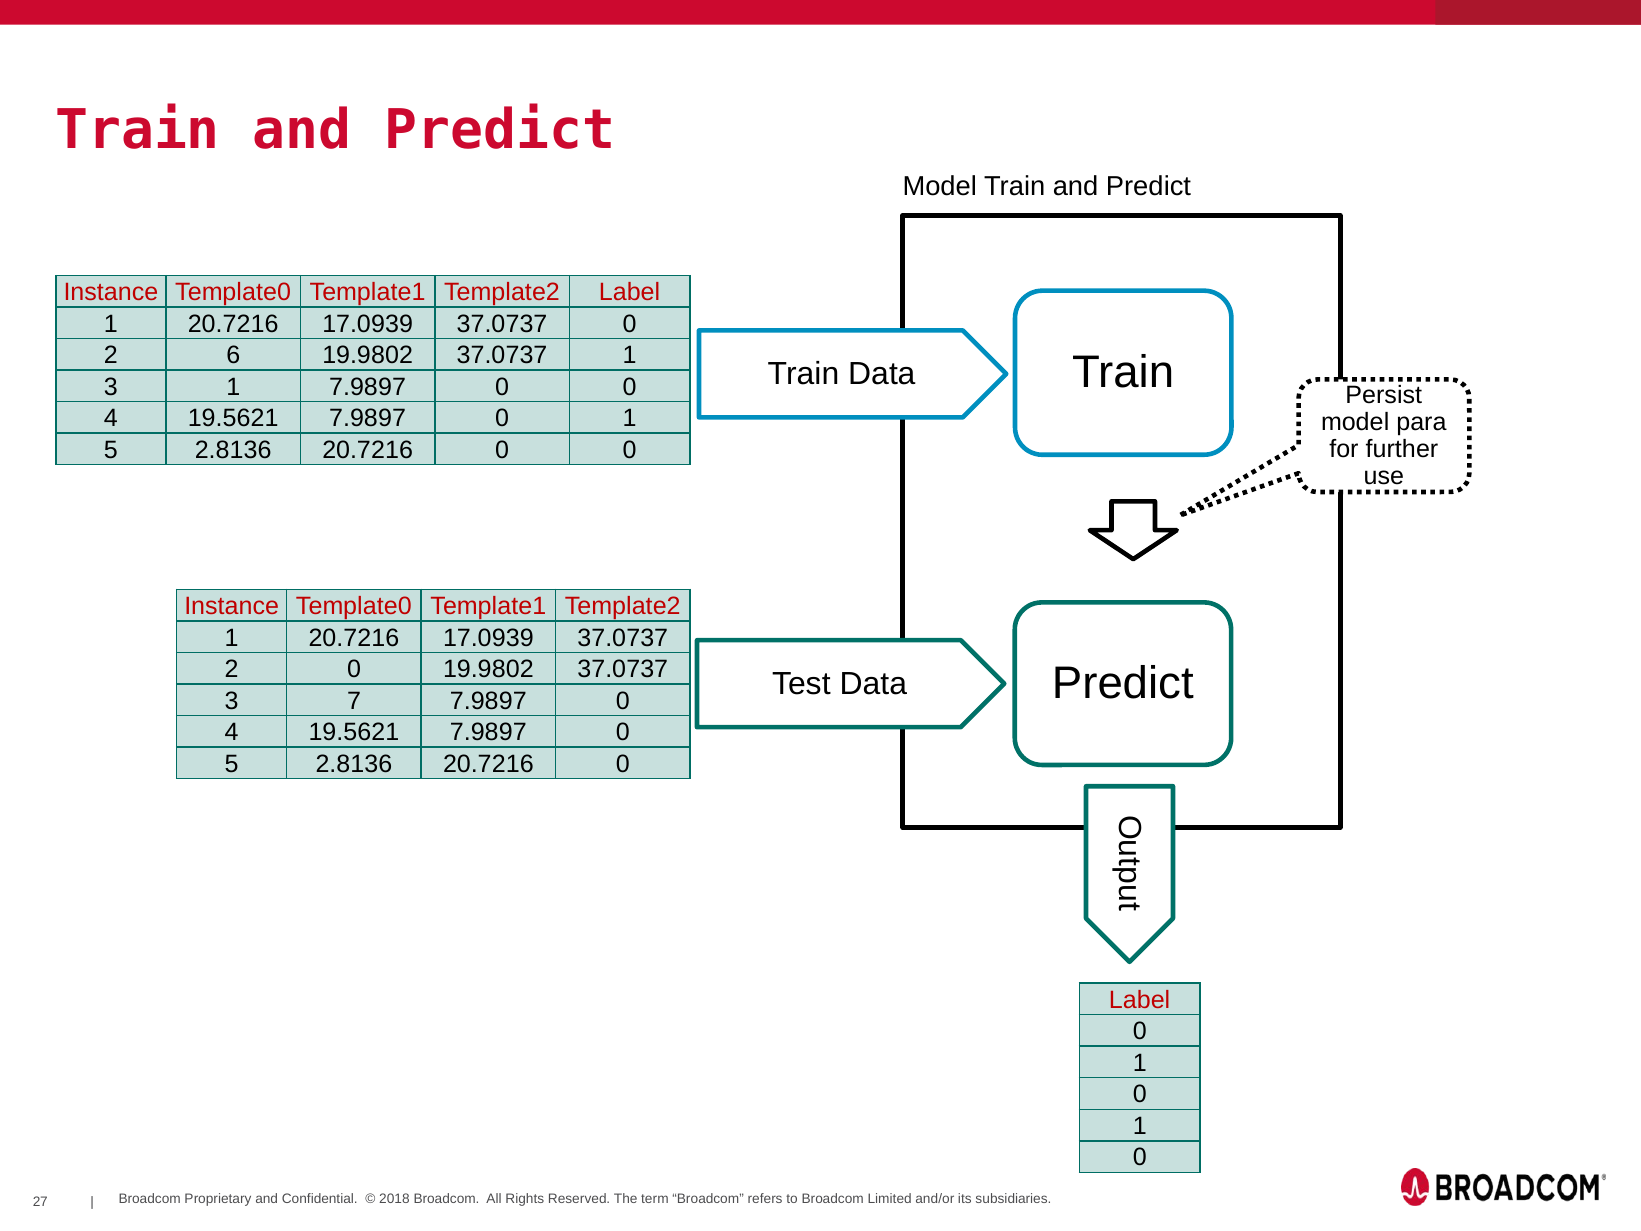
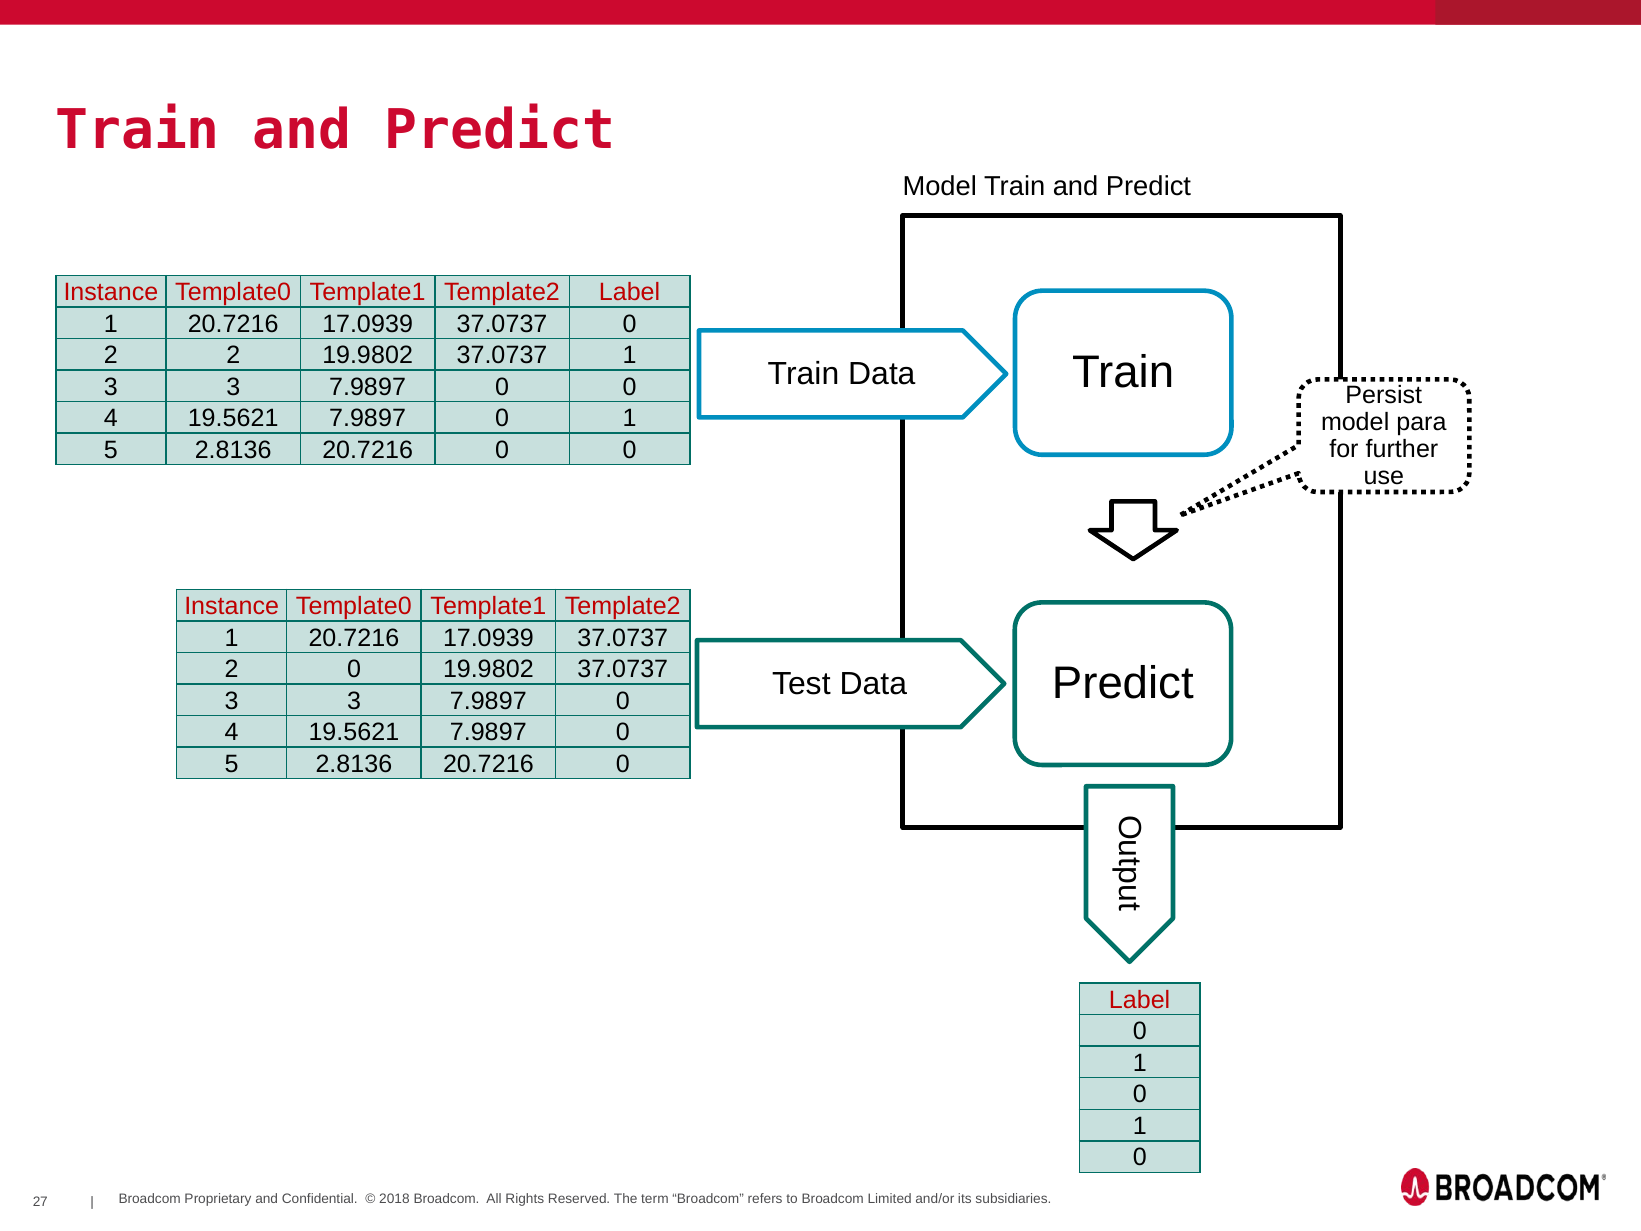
2 6: 6 -> 2 (233, 355)
1: 1 -> 3 (233, 387)
7: 7 -> 3 (354, 701)
